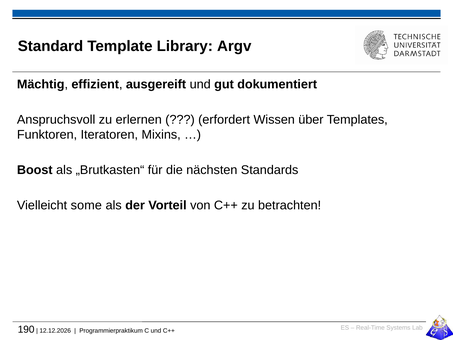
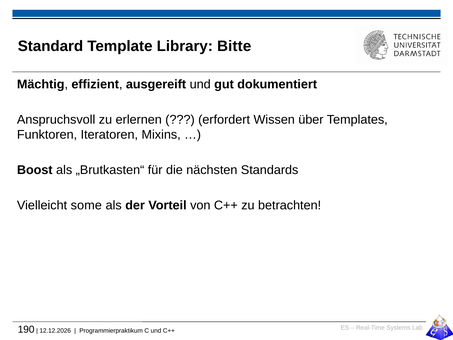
Argv: Argv -> Bitte (234, 46)
